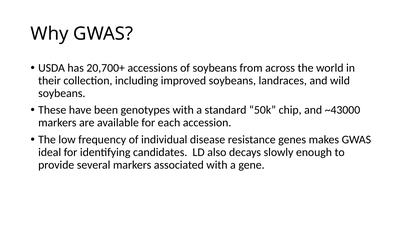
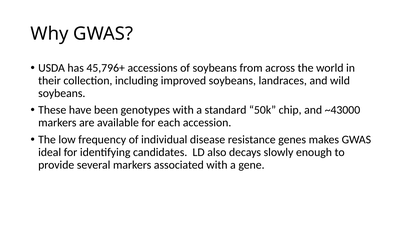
20,700+: 20,700+ -> 45,796+ (106, 68)
